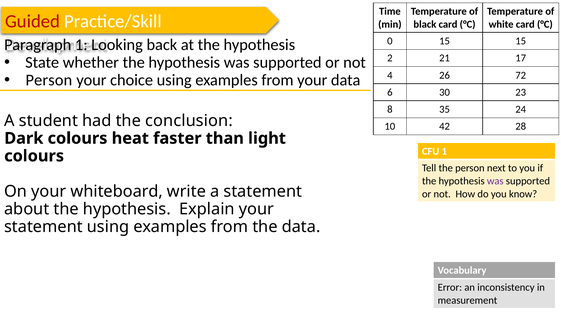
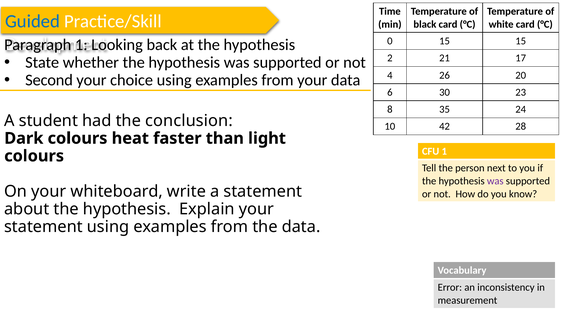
Guided colour: red -> blue (33, 21)
72: 72 -> 20 (521, 75)
Person: Person -> Second (49, 80)
